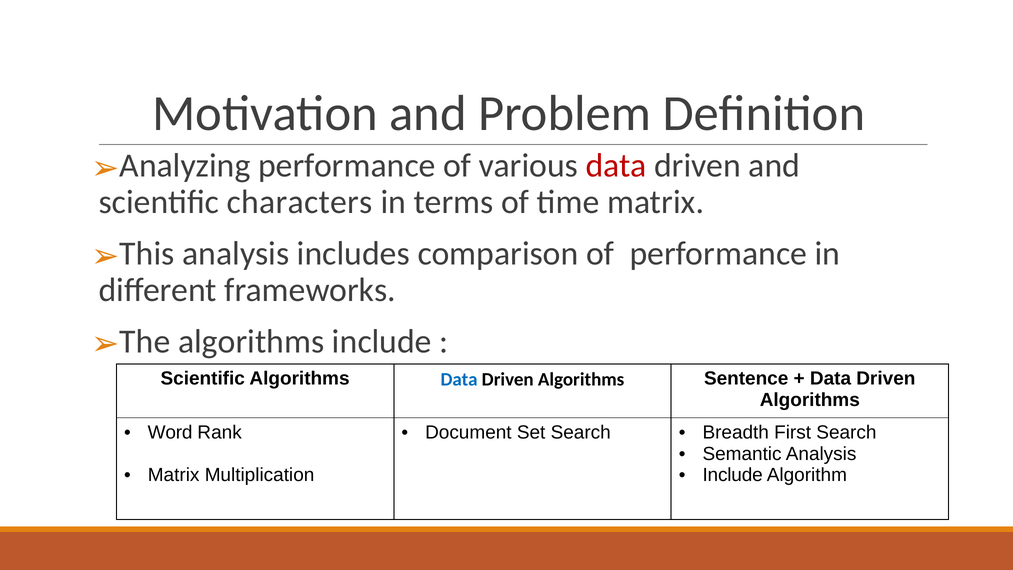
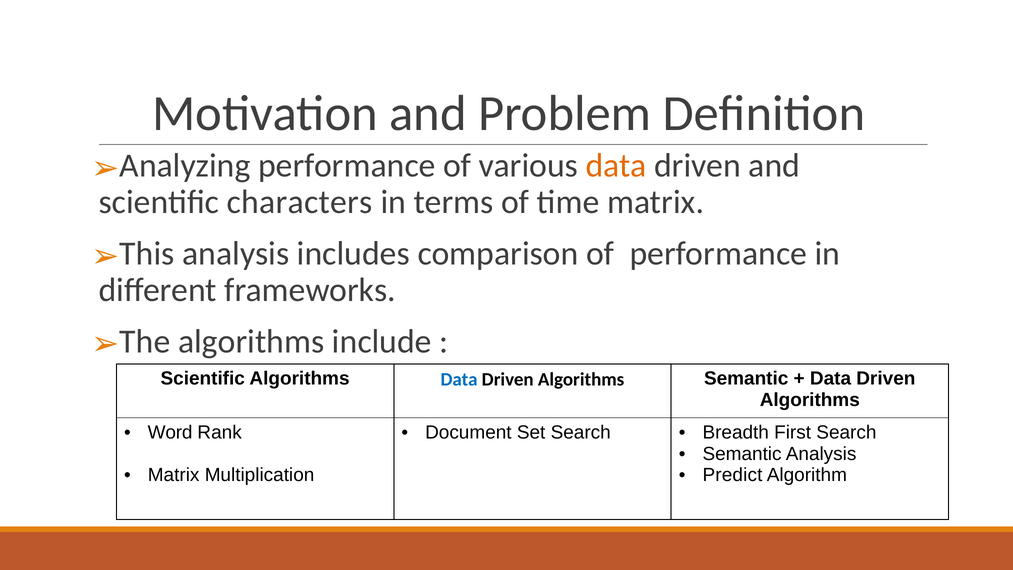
data colour: red -> orange (616, 166)
Algorithms Sentence: Sentence -> Semantic (746, 379)
Include: Include -> Predict (732, 475)
